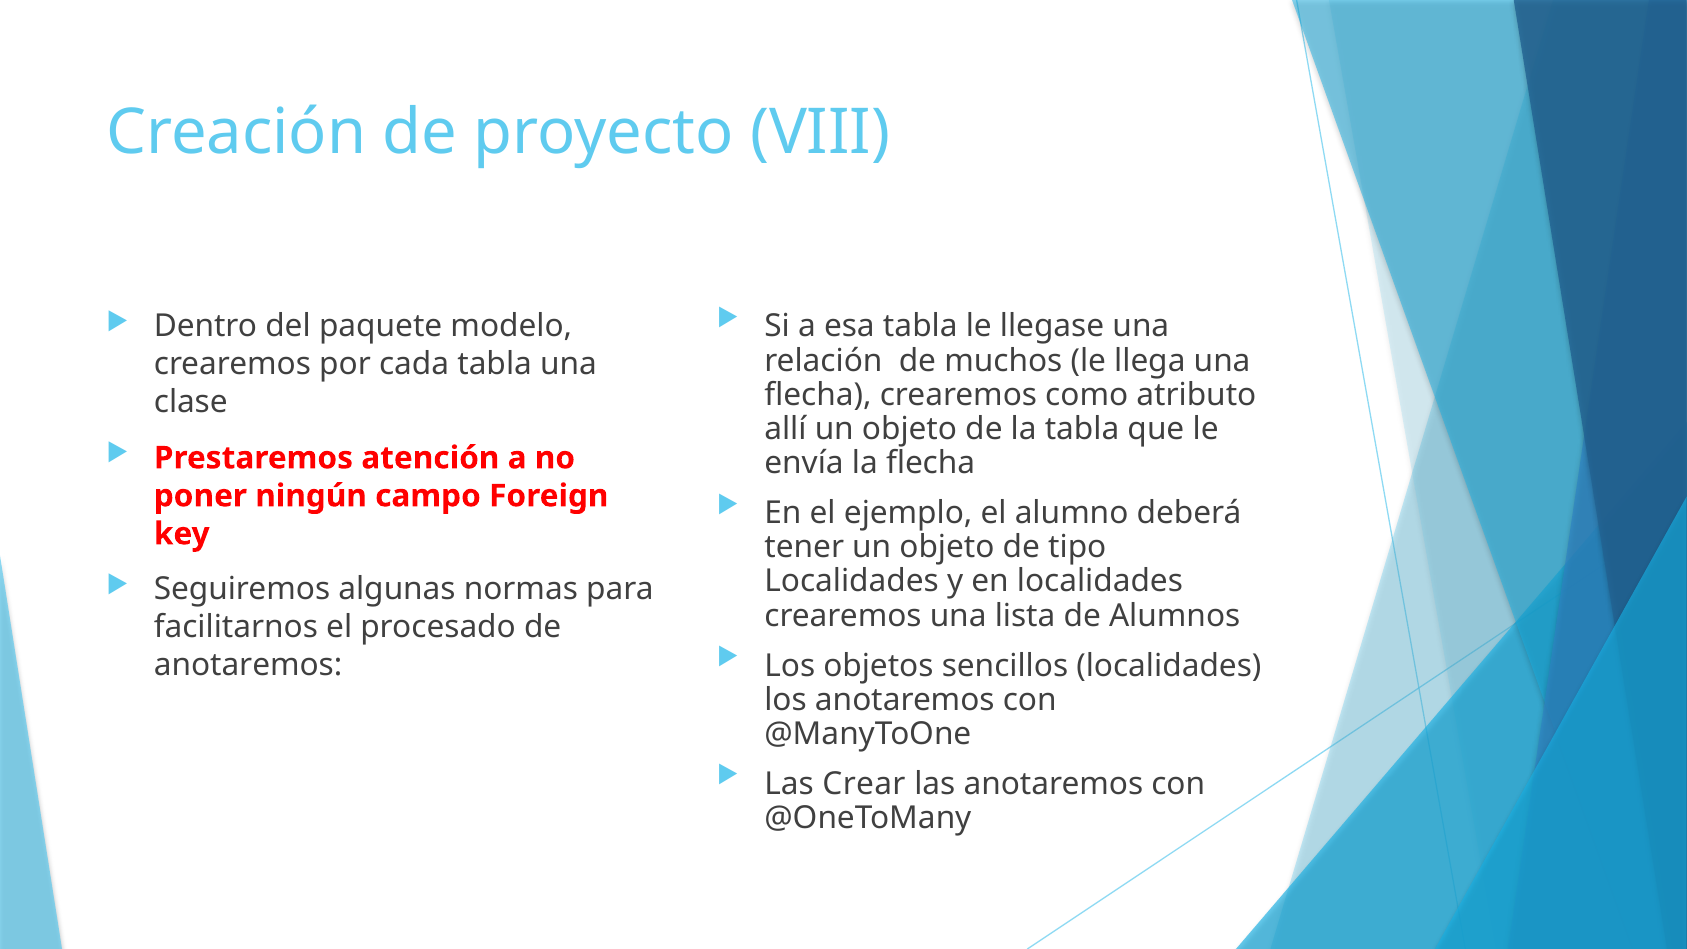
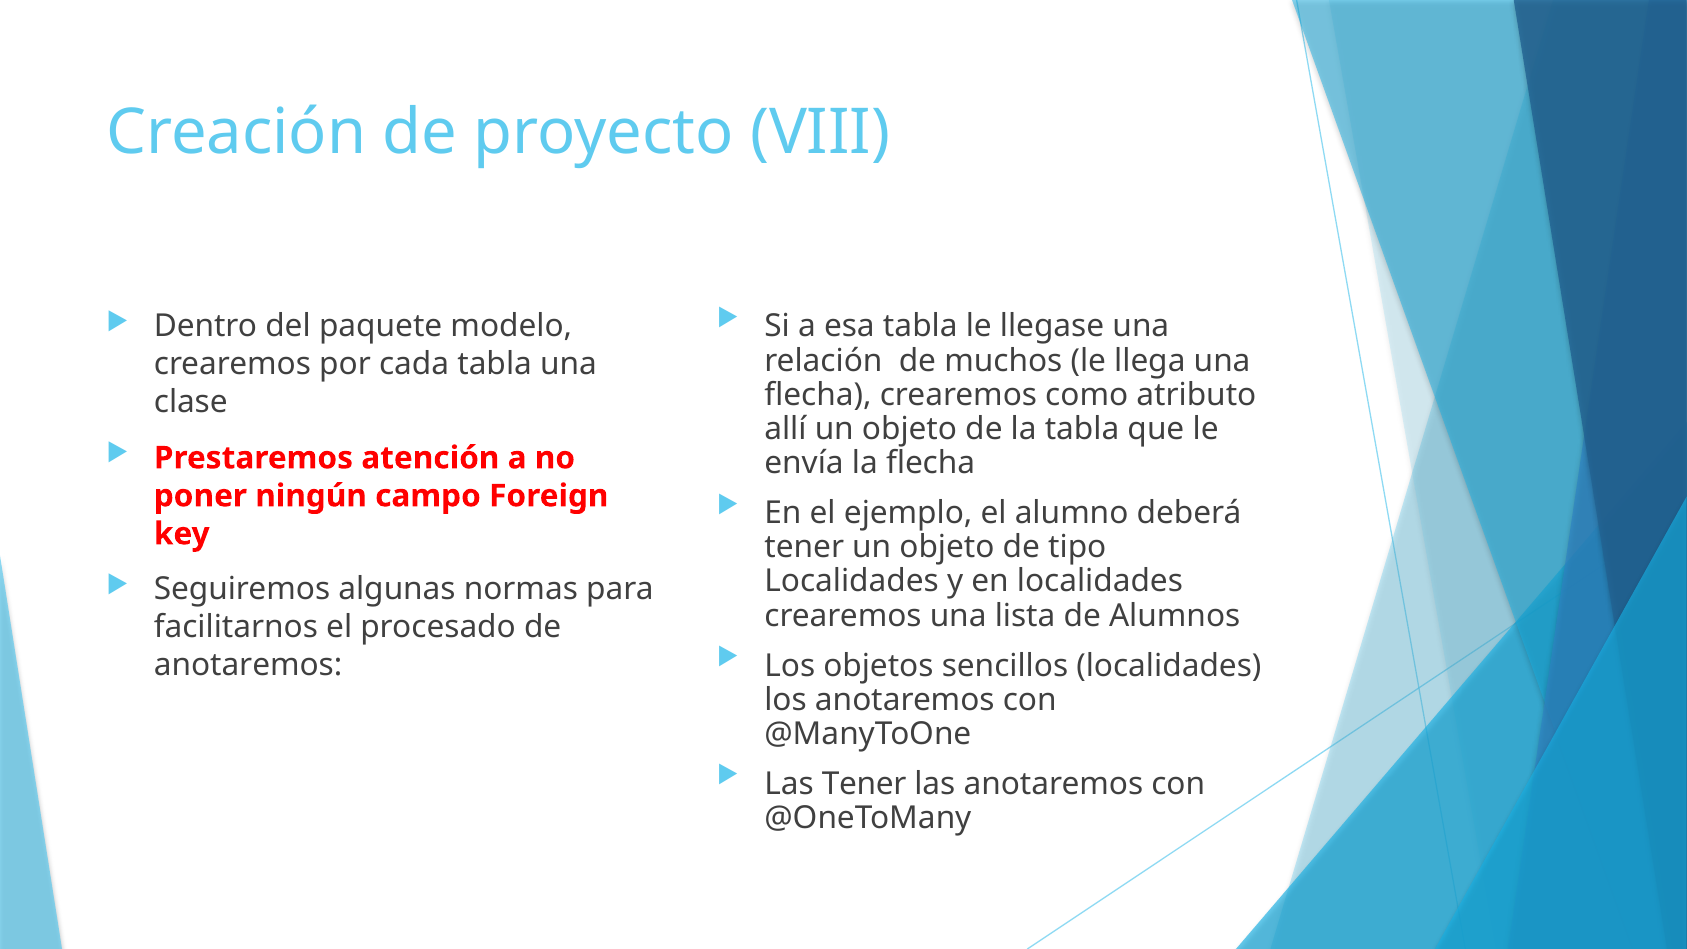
Las Crear: Crear -> Tener (864, 784)
